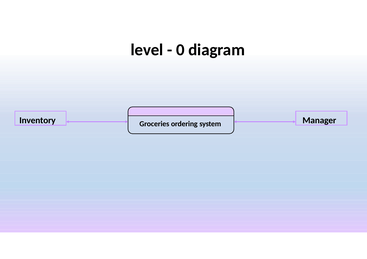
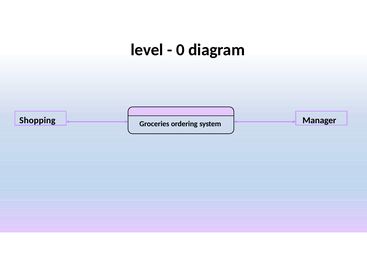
Inventory: Inventory -> Shopping (37, 121)
